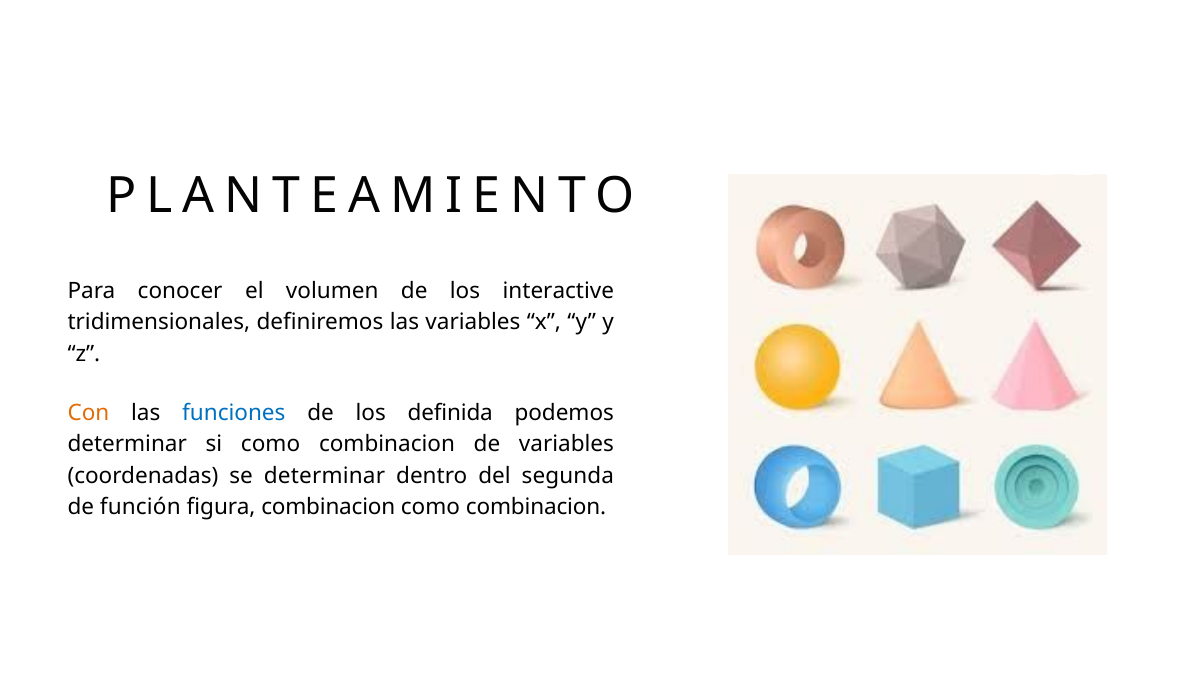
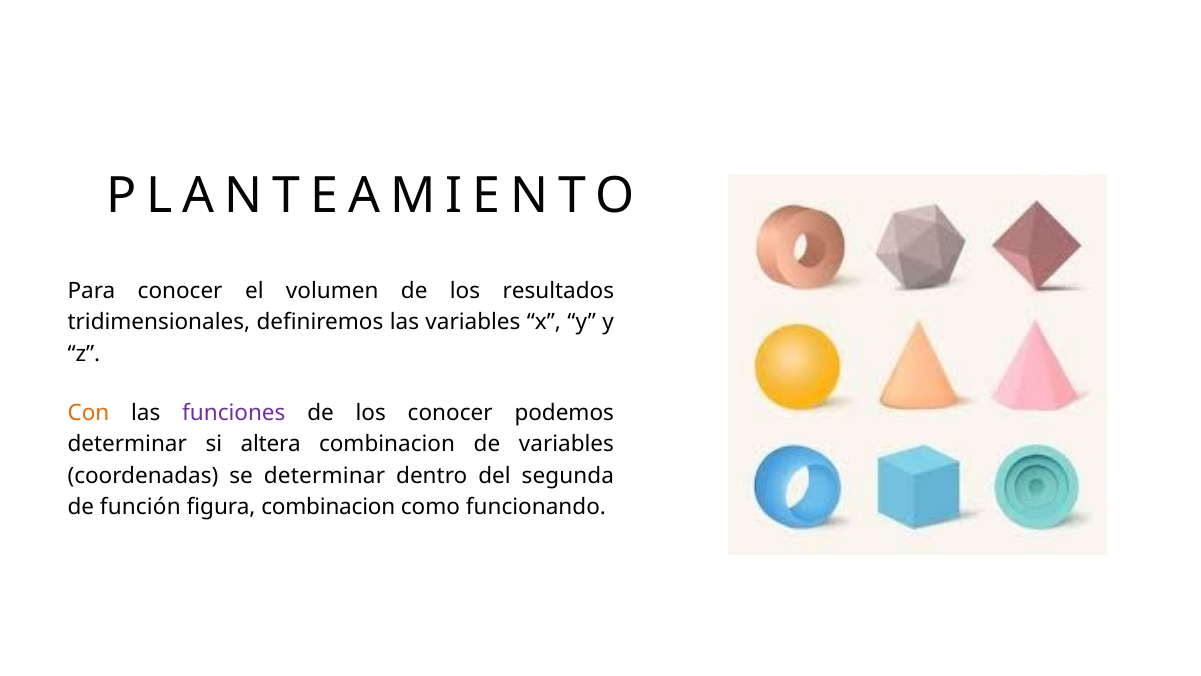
interactive: interactive -> resultados (558, 291)
funciones colour: blue -> purple (234, 413)
los definida: definida -> conocer (450, 413)
si como: como -> altera (271, 444)
combinacion: combinacion -> funcionando (536, 507)
